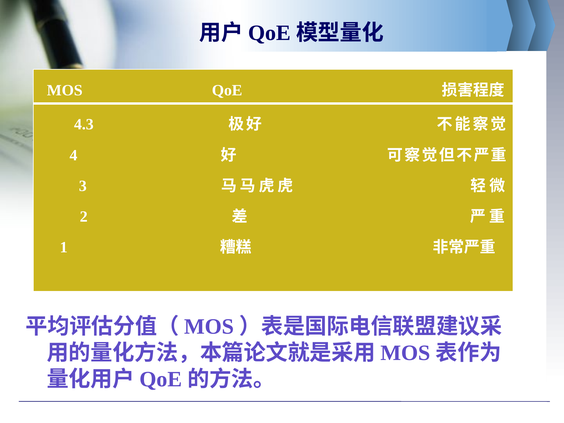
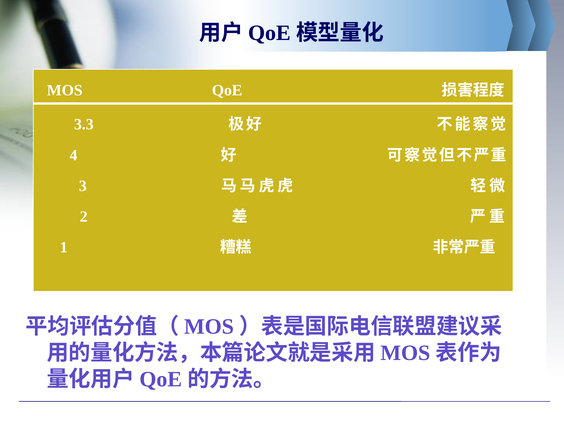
4.3: 4.3 -> 3.3 (84, 124)
